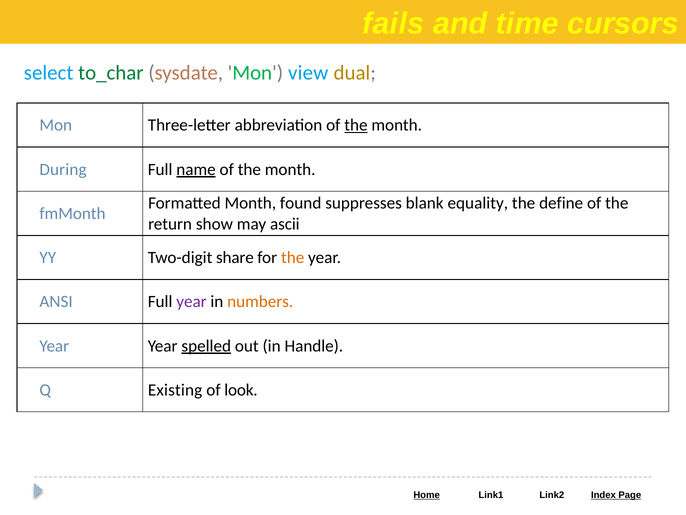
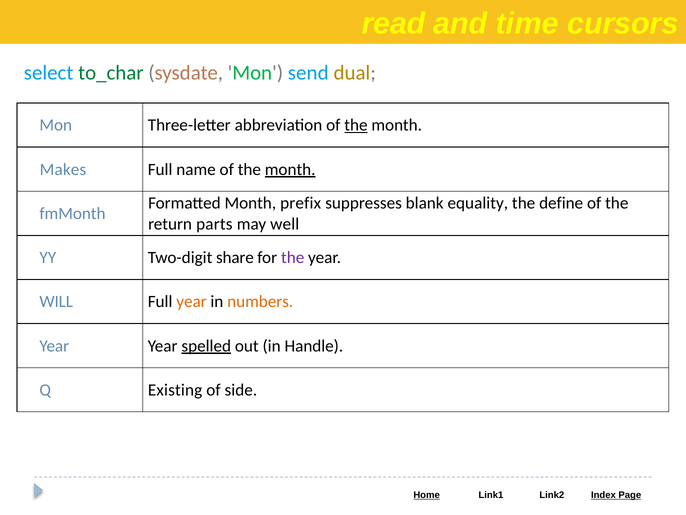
fails: fails -> read (394, 24)
view: view -> send (308, 73)
During: During -> Makes (63, 169)
name underline: present -> none (196, 169)
month underline: none -> present (290, 169)
found: found -> prefix (301, 203)
show: show -> parts (214, 224)
ascii: ascii -> well (285, 224)
the colour: orange -> purple (293, 257)
ANSI: ANSI -> WILL (56, 301)
year colour: purple -> orange (191, 301)
look: look -> side (241, 390)
